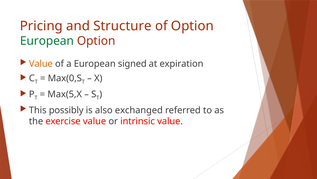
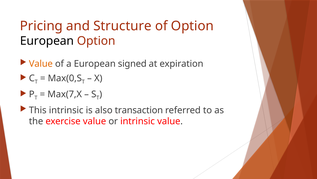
European colour: green -> black (47, 41)
Max(5,X: Max(5,X -> Max(7,X (65, 94)
This possibly: possibly -> intrinsic (66, 110)
exchanged: exchanged -> transaction (139, 110)
